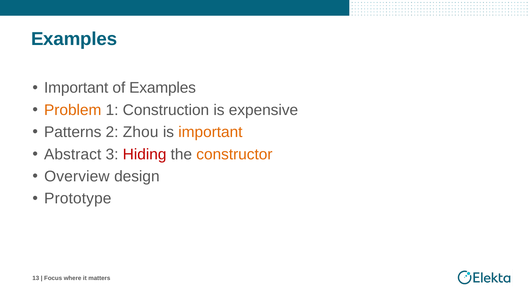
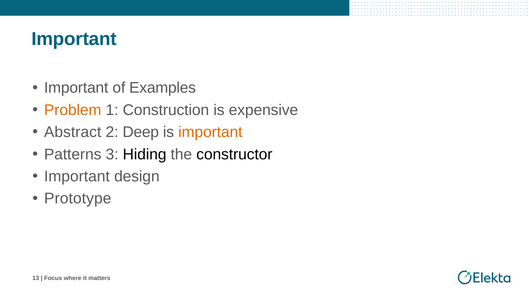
Examples: Examples -> Important (74, 39)
Patterns: Patterns -> Abstract (73, 132)
Zhou: Zhou -> Deep (141, 132)
Abstract: Abstract -> Patterns (73, 155)
Hiding colour: red -> black (145, 155)
constructor colour: orange -> black (234, 155)
Overview: Overview -> Important (77, 177)
